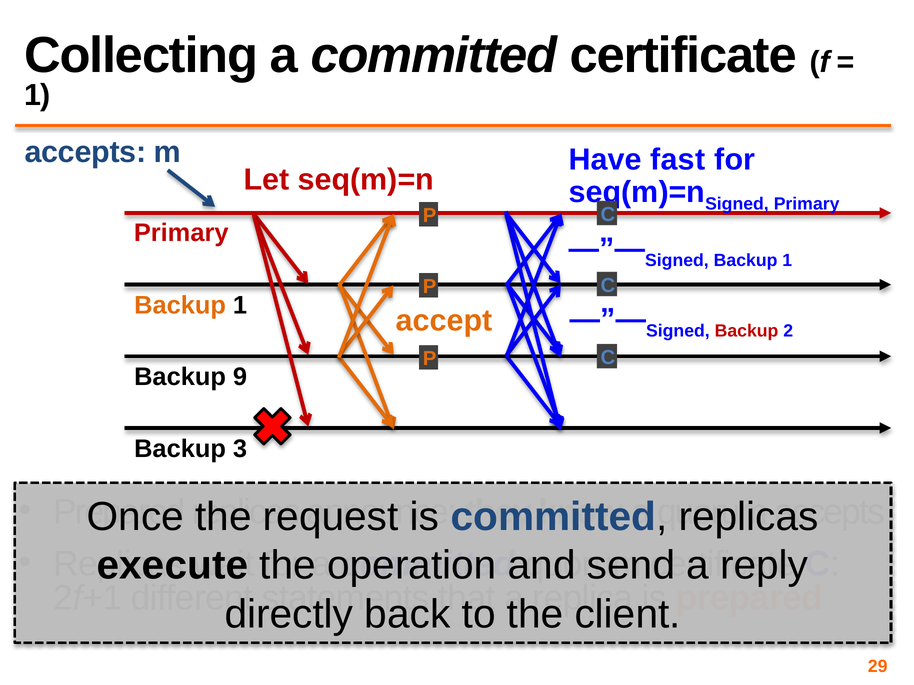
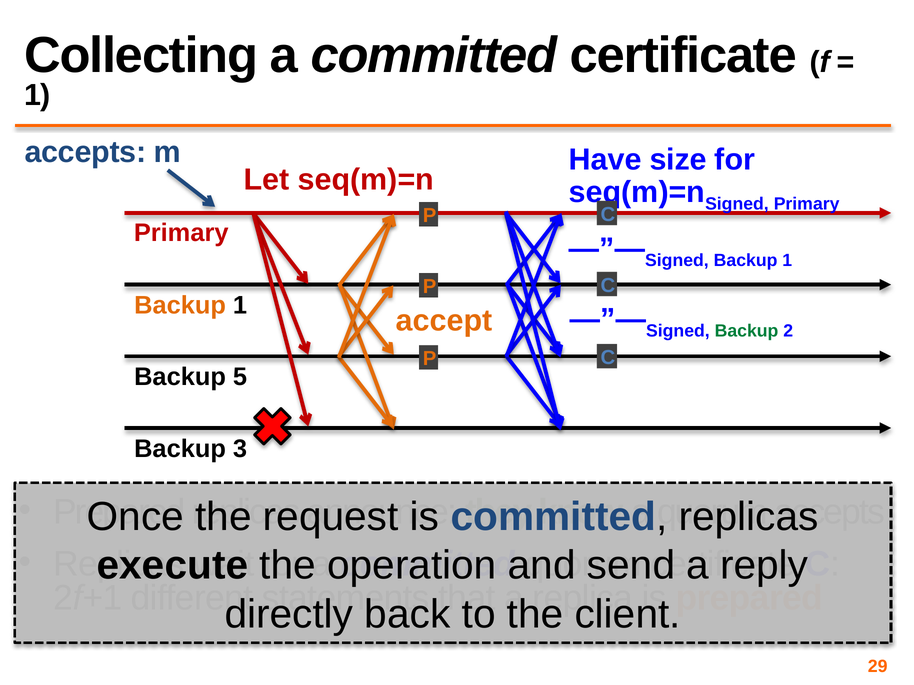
fast: fast -> size (678, 160)
Backup colour: red -> green (747, 331)
9: 9 -> 5 (240, 377)
